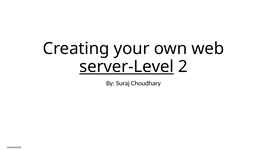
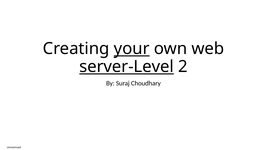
your underline: none -> present (132, 49)
